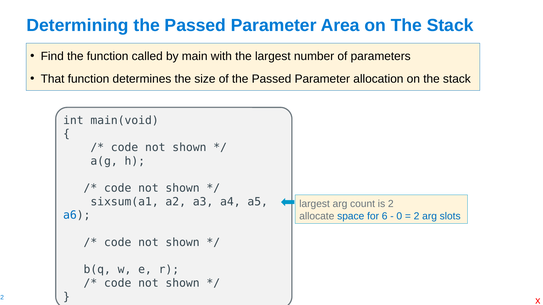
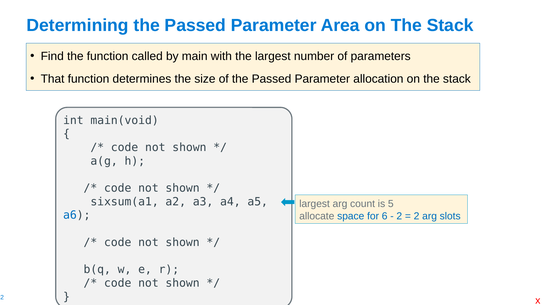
is 2: 2 -> 5 (391, 204)
0: 0 -> 2 (399, 216)
